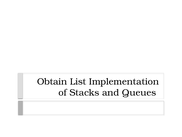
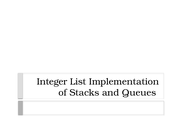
Obtain: Obtain -> Integer (52, 81)
